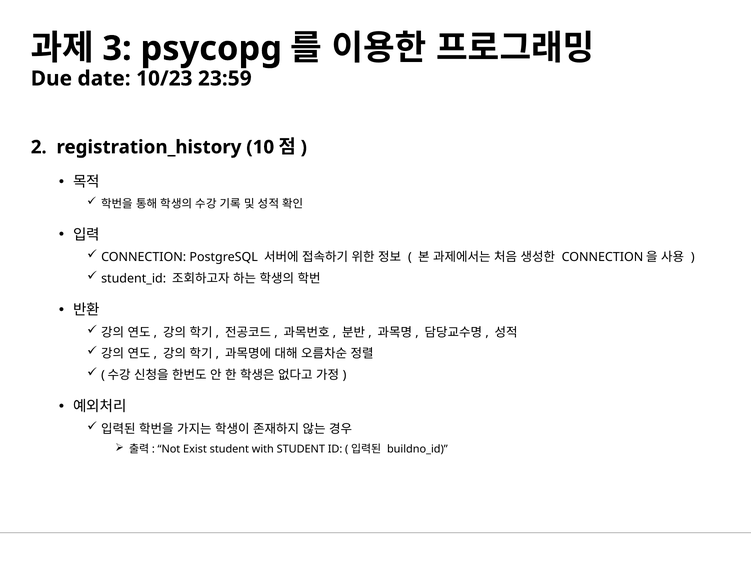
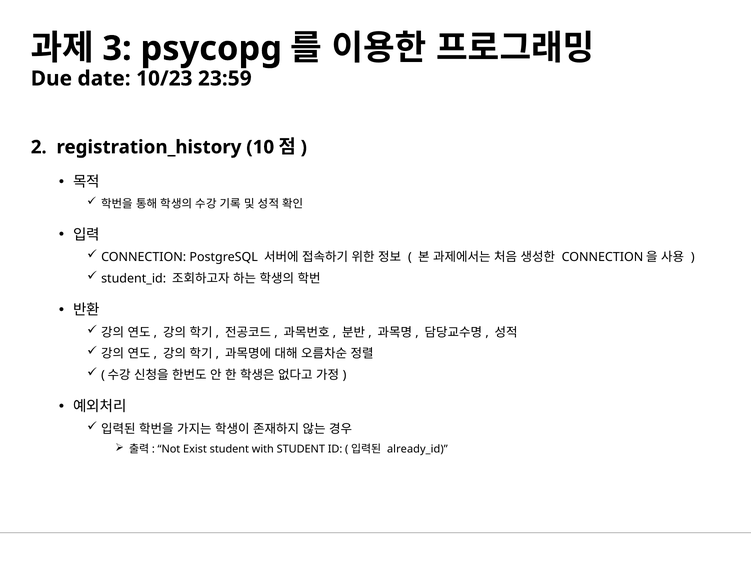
buildno_id: buildno_id -> already_id (417, 449)
